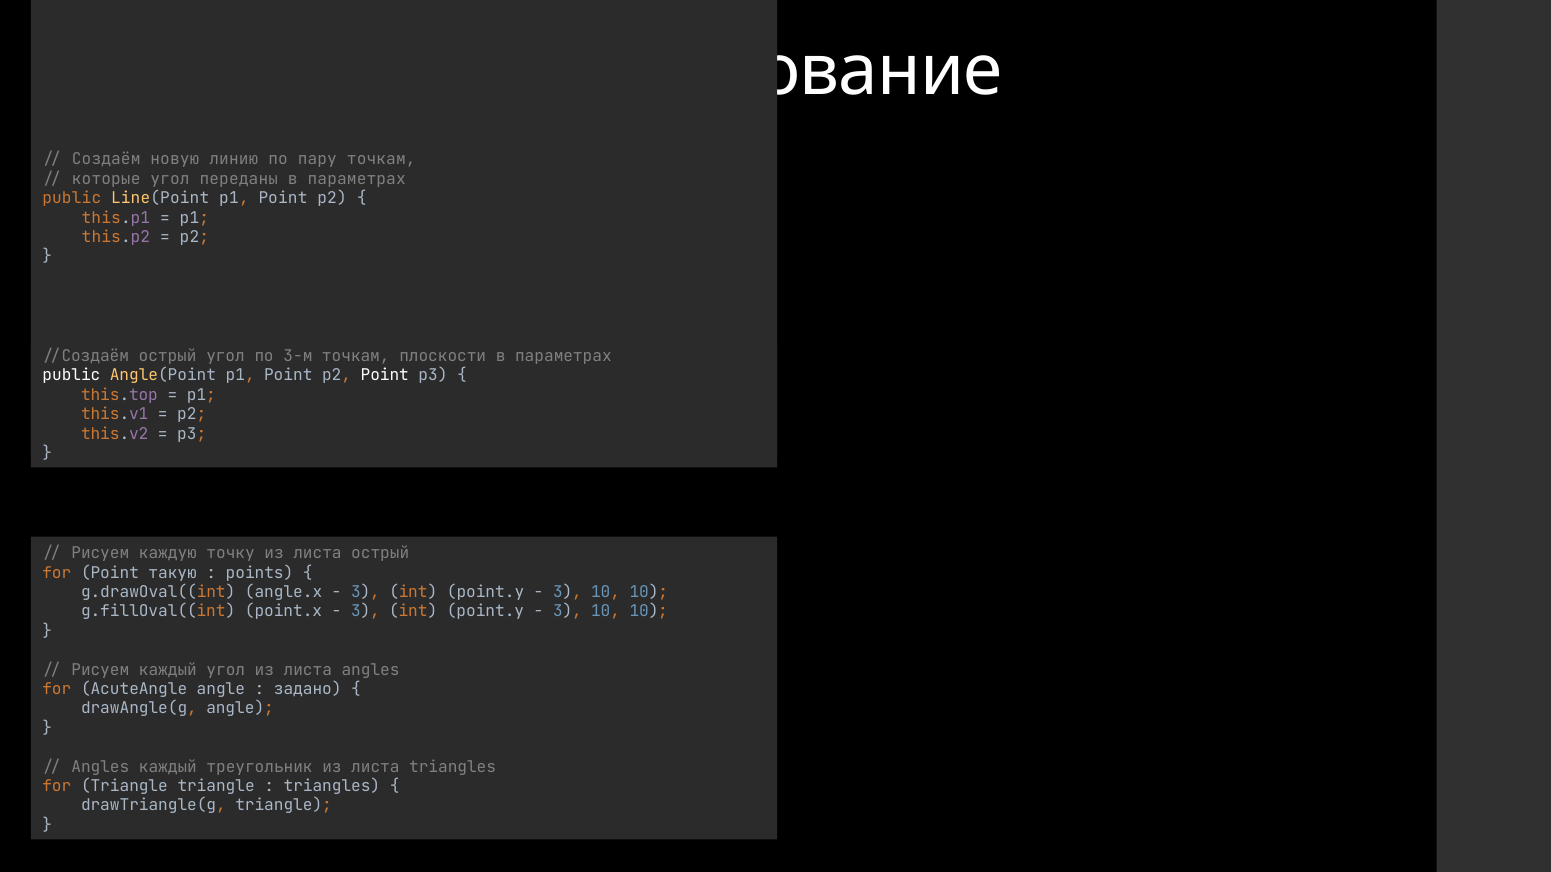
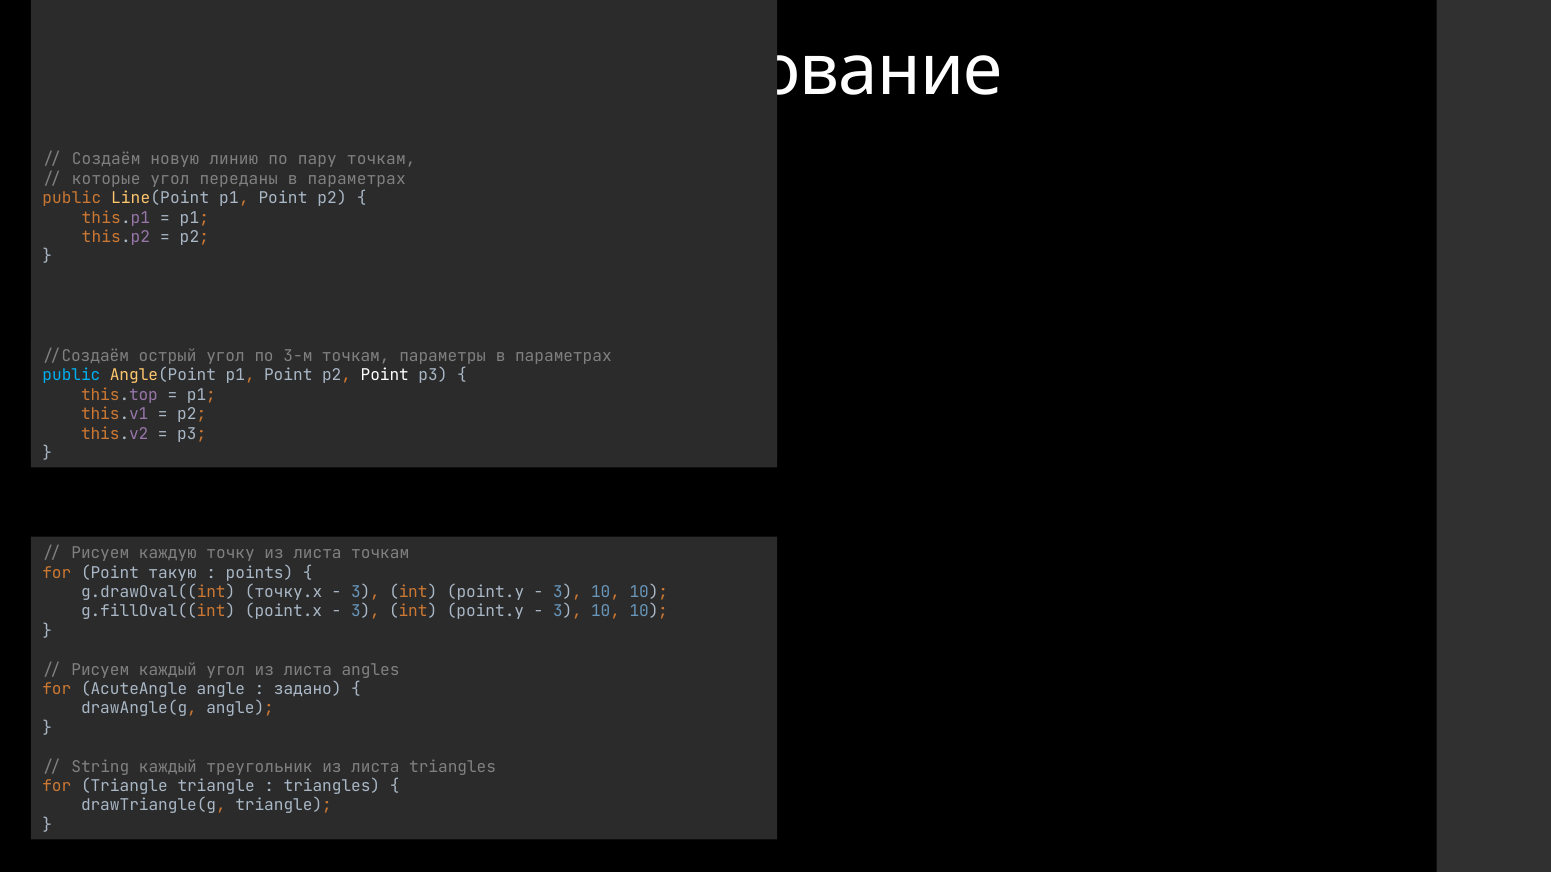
плоскости: плоскости -> параметры (443, 356)
public colour: white -> light blue (71, 376)
листа острый: острый -> точкам (380, 554)
angle.x: angle.x -> точку.x (284, 592)
Angles: Angles -> String (100, 767)
